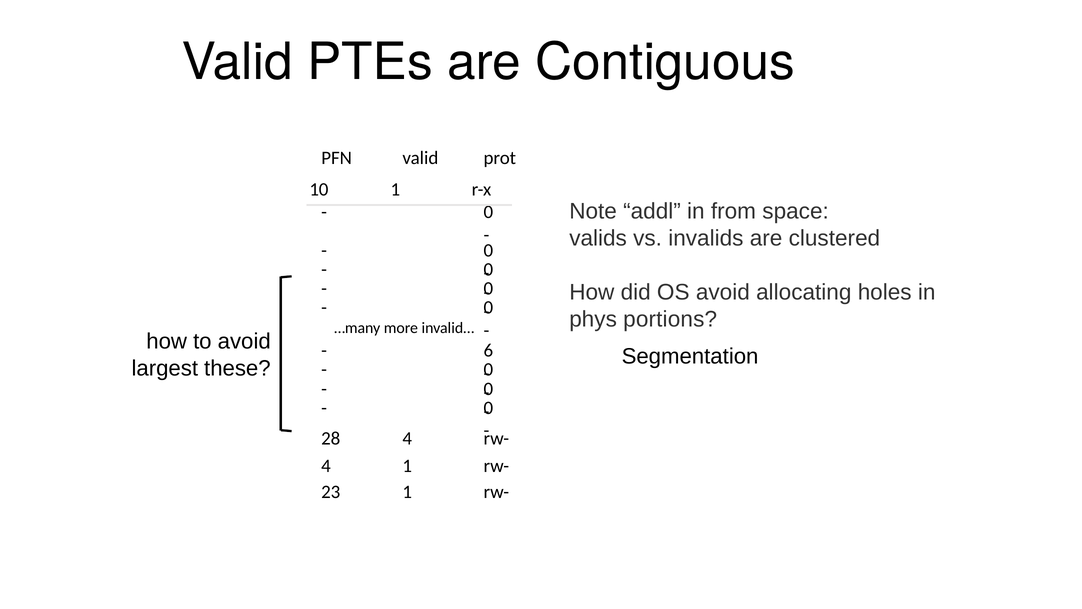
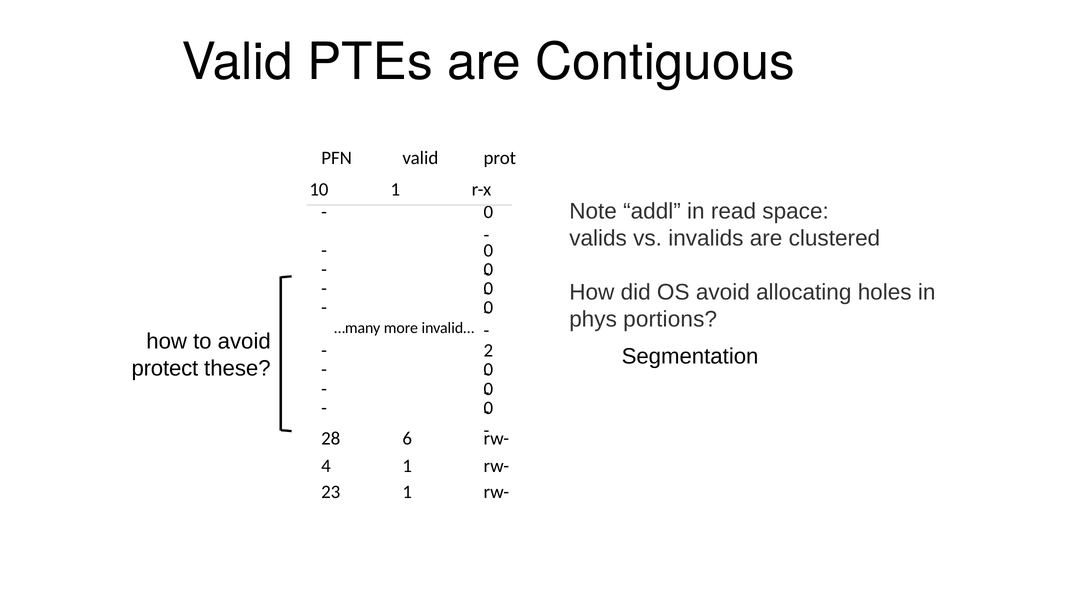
from: from -> read (733, 211)
6: 6 -> 2 (488, 350)
largest: largest -> protect (165, 368)
28 4: 4 -> 6 (407, 438)
